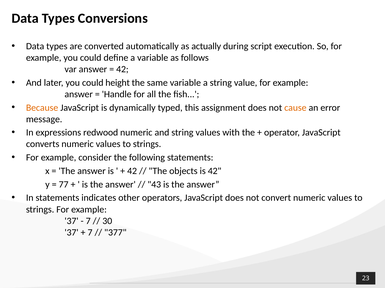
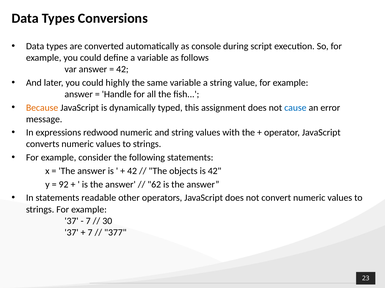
actually: actually -> console (206, 46)
height: height -> highly (118, 83)
cause colour: orange -> blue (295, 108)
77: 77 -> 92 (64, 185)
43: 43 -> 62 (154, 185)
indicates: indicates -> readable (99, 198)
